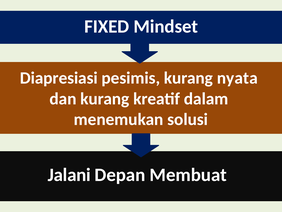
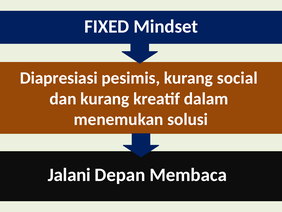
nyata: nyata -> social (237, 78)
Membuat: Membuat -> Membaca (188, 175)
